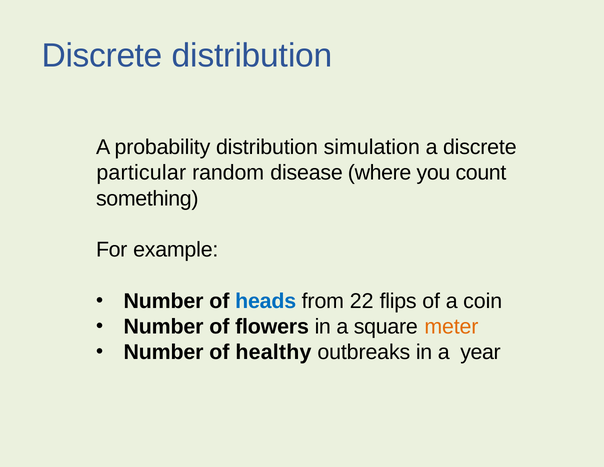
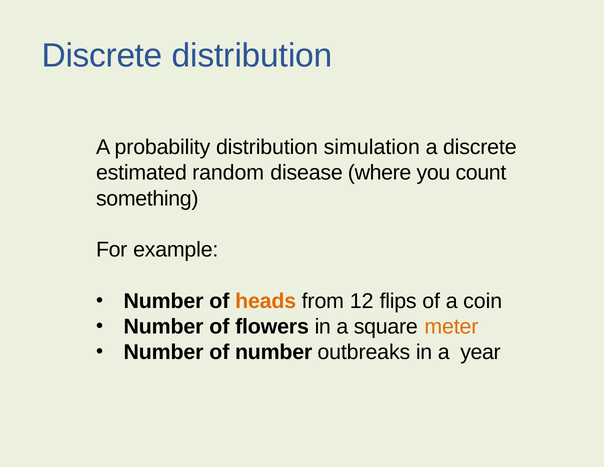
particular: particular -> estimated (141, 173)
heads colour: blue -> orange (266, 301)
22: 22 -> 12 (362, 301)
of healthy: healthy -> number (274, 352)
